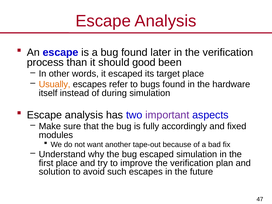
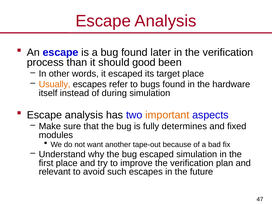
important colour: purple -> orange (167, 115)
accordingly: accordingly -> determines (184, 126)
solution: solution -> relevant (55, 172)
